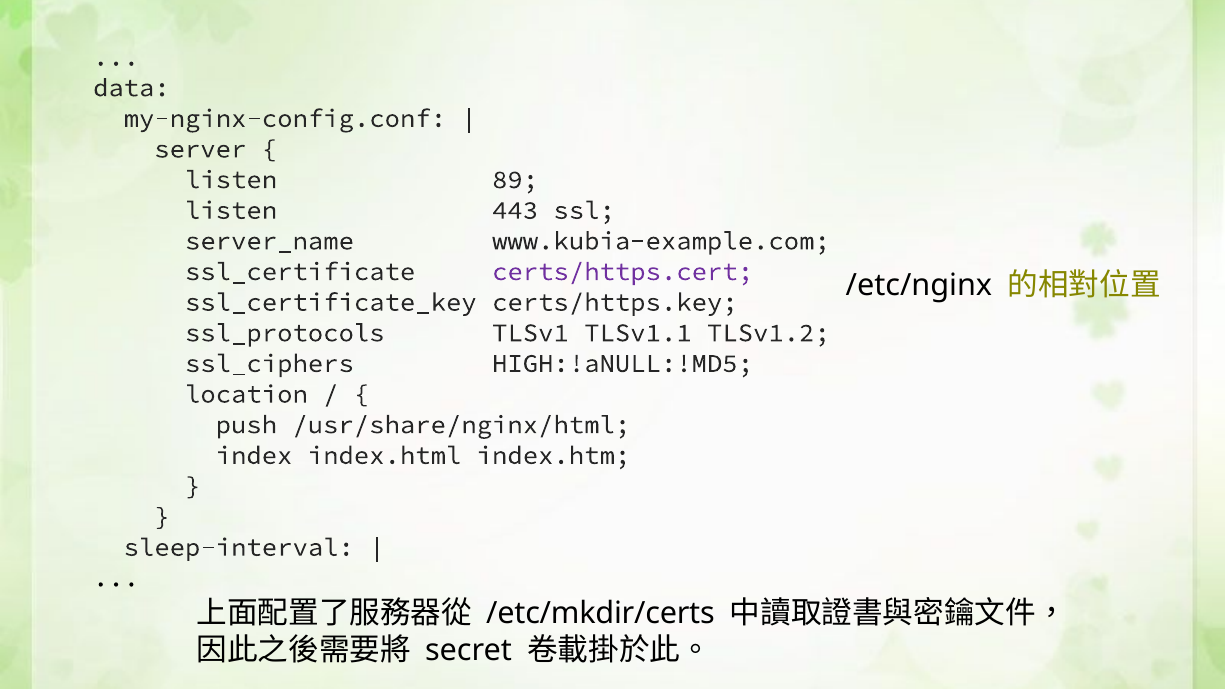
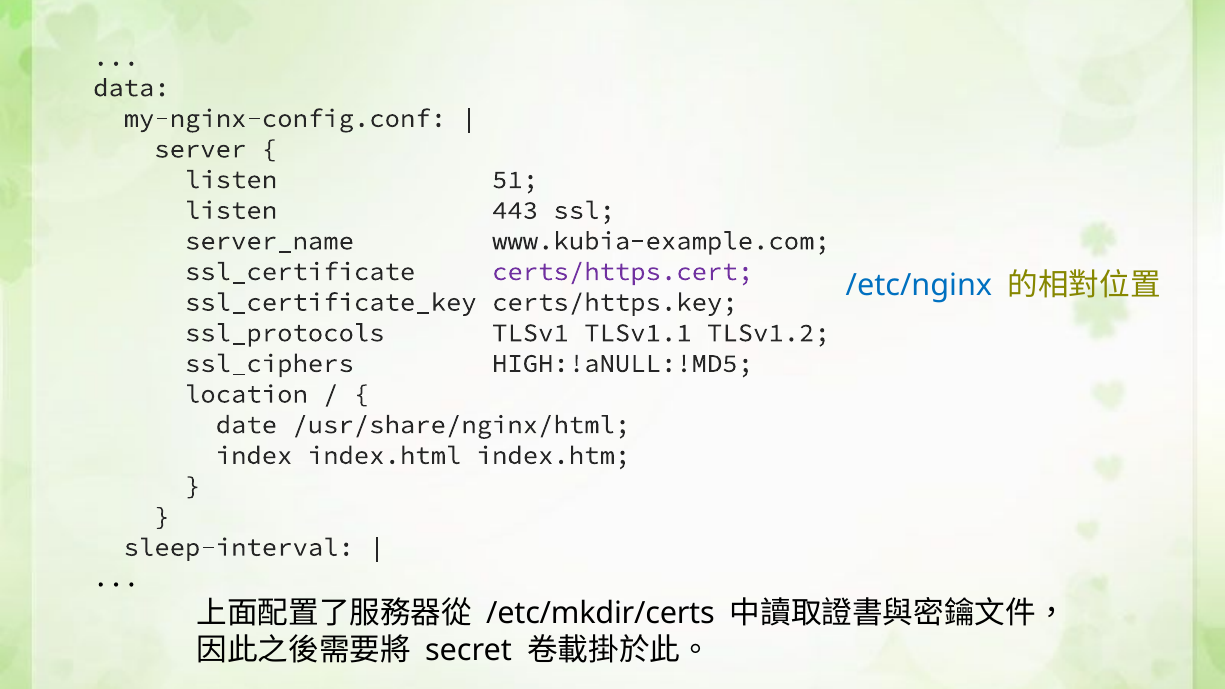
89: 89 -> 51 (515, 180)
/etc/nginx colour: black -> blue (919, 285)
push: push -> date (246, 425)
